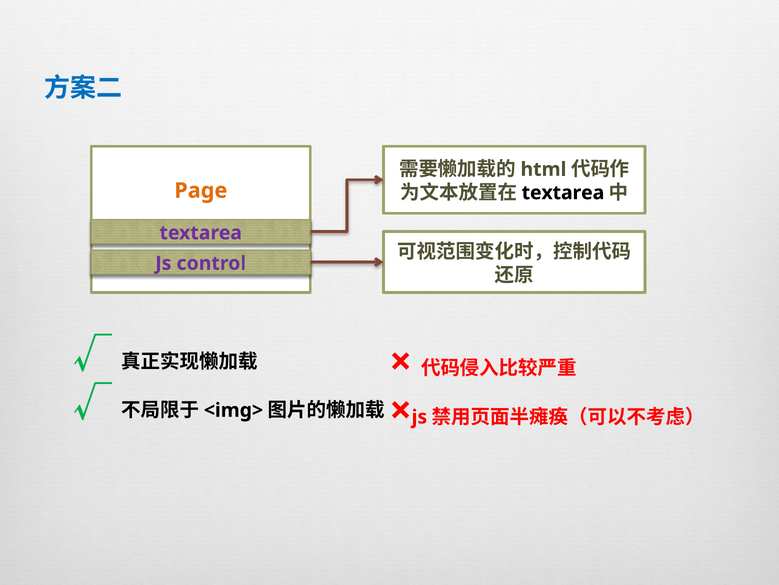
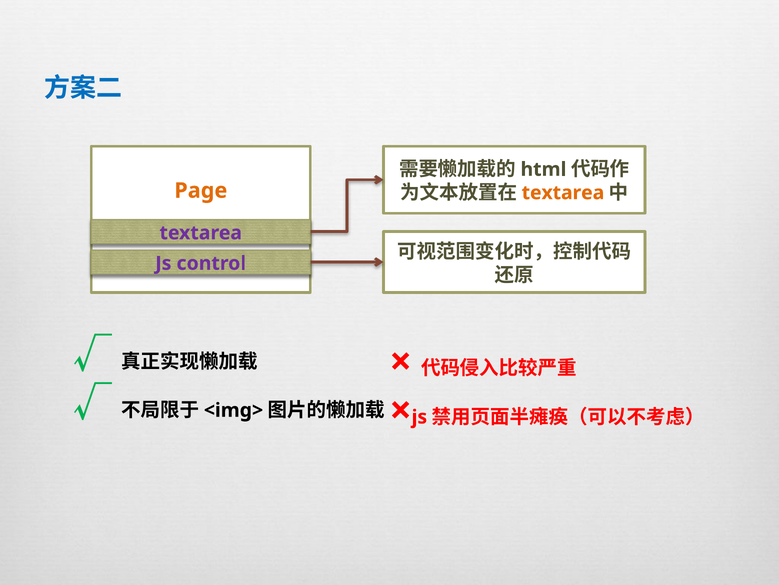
textarea colour: black -> orange (563, 193)
